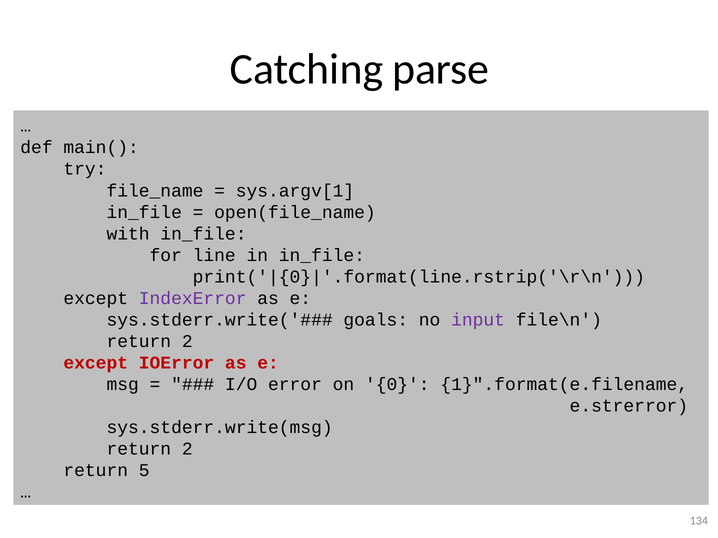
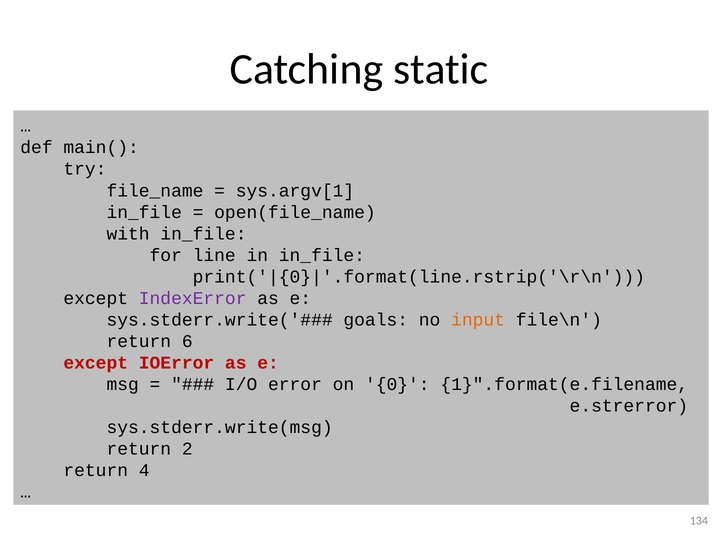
parse: parse -> static (441, 70)
input colour: purple -> orange (478, 320)
2: 2 -> 6 (187, 342)
5: 5 -> 4 (144, 471)
